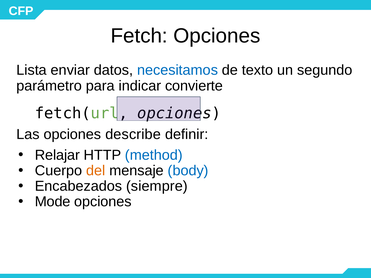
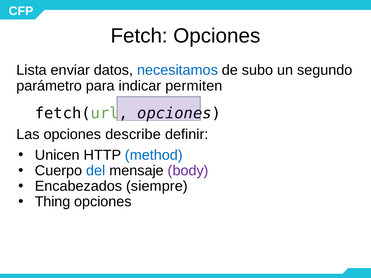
texto: texto -> subo (258, 70)
convierte: convierte -> permiten (194, 86)
Relajar: Relajar -> Unicen (57, 155)
del colour: orange -> blue (96, 171)
body colour: blue -> purple (188, 171)
Mode: Mode -> Thing (53, 202)
